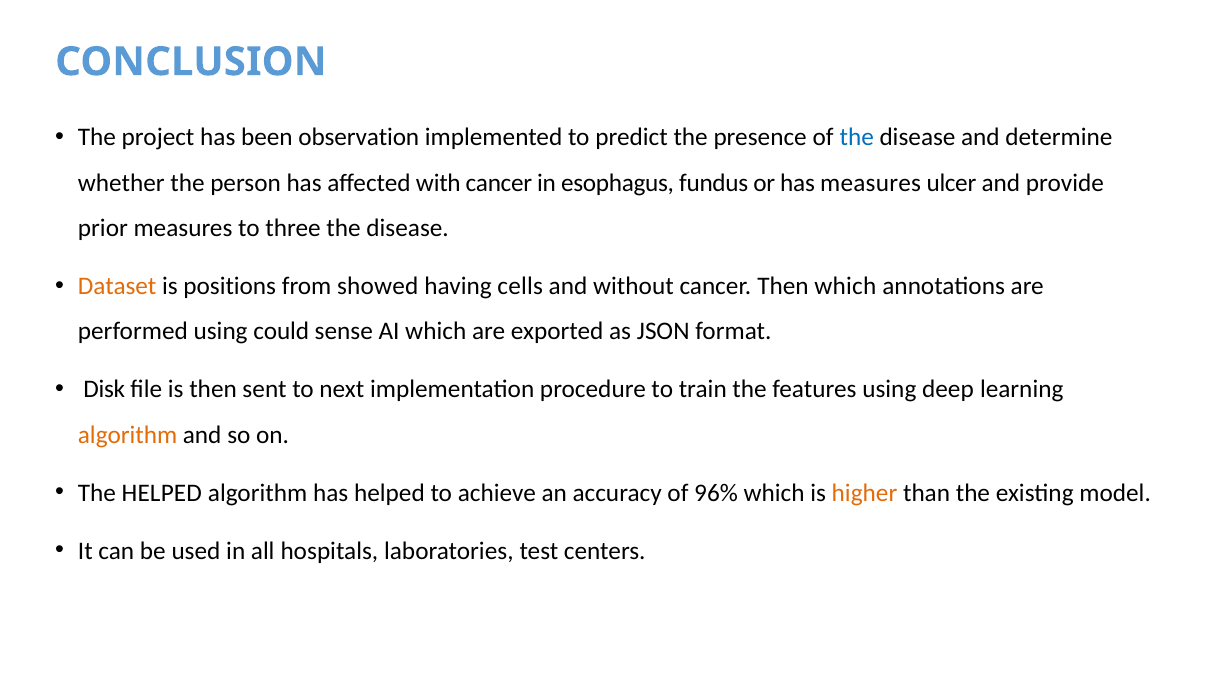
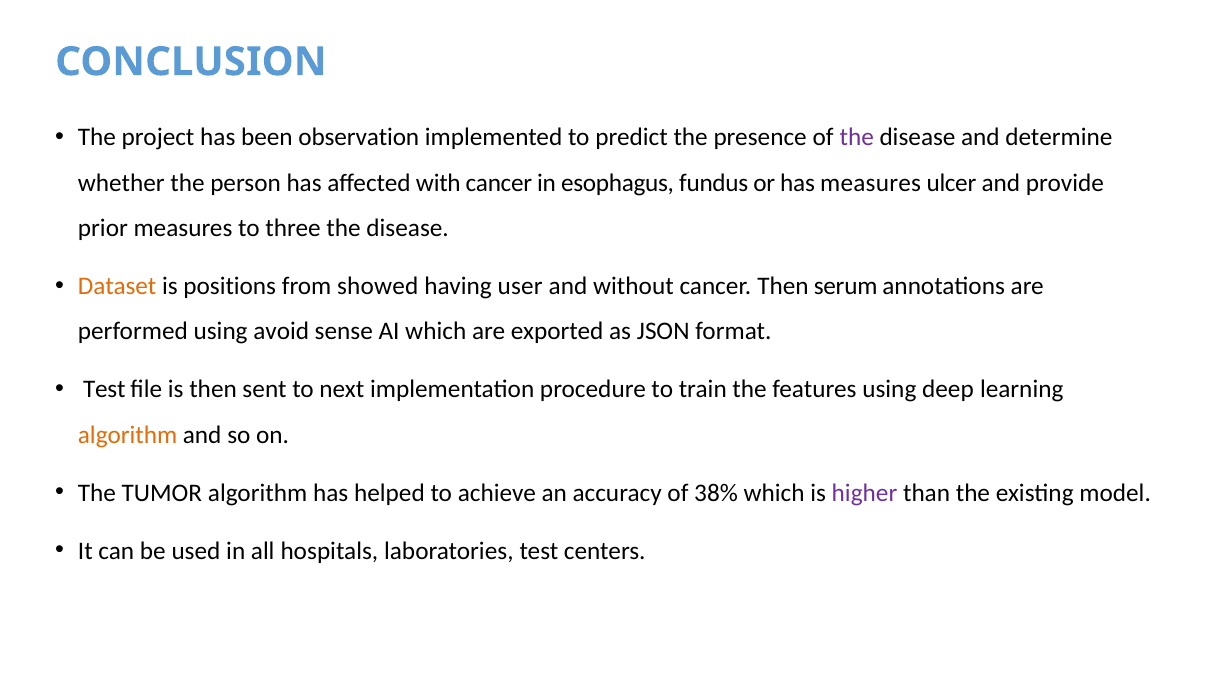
the colour: blue -> purple (857, 137)
cells: cells -> user (520, 286)
Then which: which -> serum (846, 286)
could: could -> avoid (281, 332)
Disk: Disk -> Test (104, 390)
The HELPED: HELPED -> TUMOR (162, 493)
96%: 96% -> 38% (716, 493)
higher colour: orange -> purple (865, 493)
